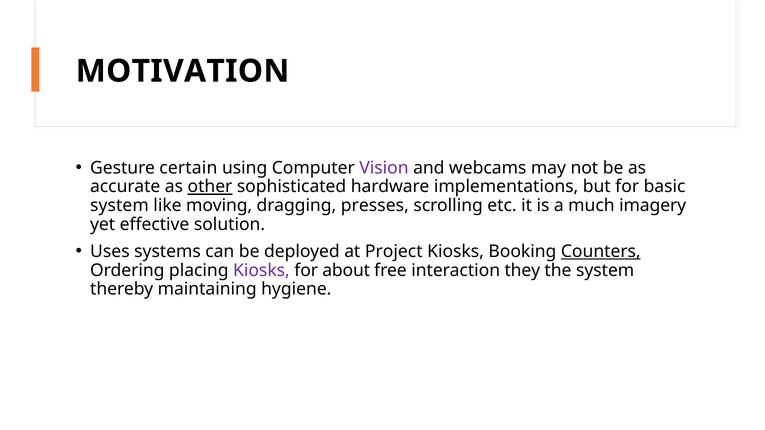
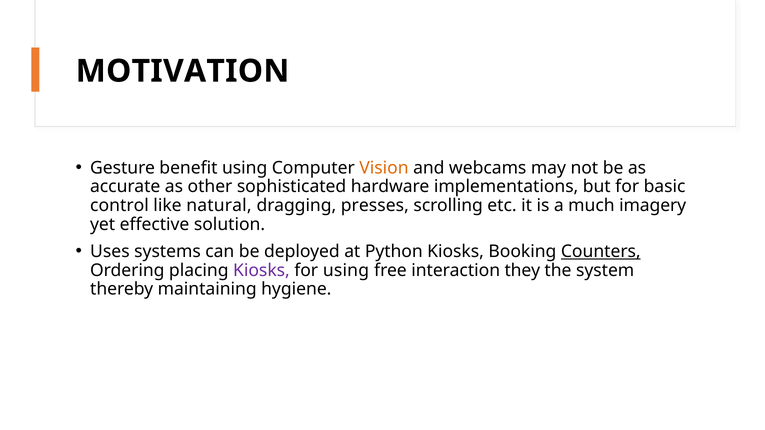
certain: certain -> benefit (188, 168)
Vision colour: purple -> orange (384, 168)
other underline: present -> none (210, 187)
system: system -> control (119, 206)
moving: moving -> natural (219, 206)
Project: Project -> Python (394, 252)
for about: about -> using (346, 270)
